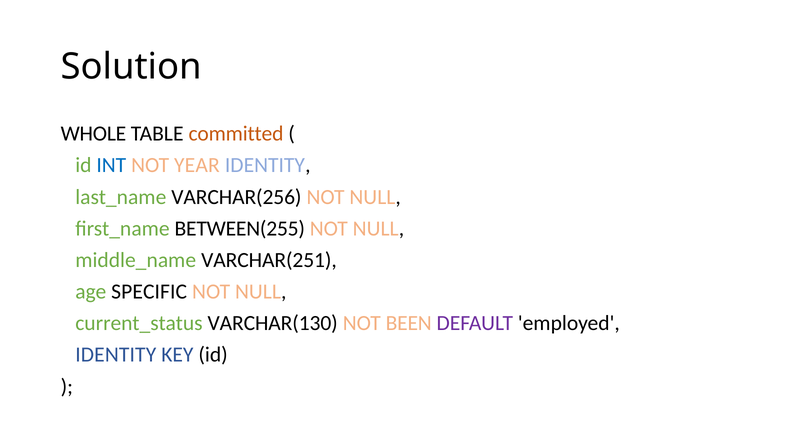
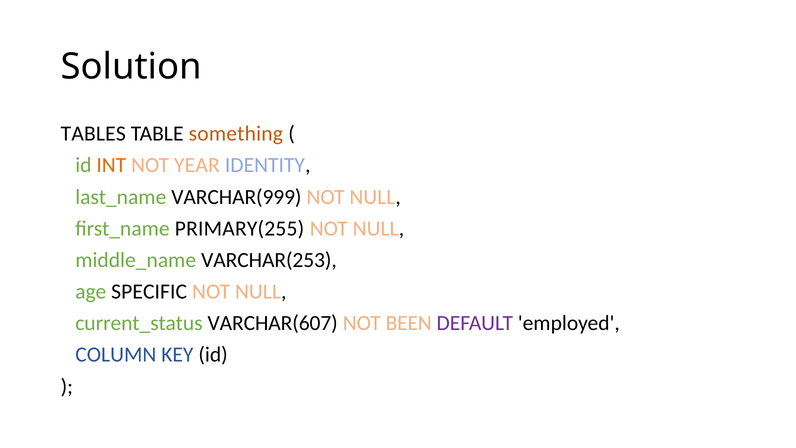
WHOLE: WHOLE -> TABLES (93, 134)
committed: committed -> something (236, 134)
INT colour: blue -> orange (111, 165)
VARCHAR(256: VARCHAR(256 -> VARCHAR(999 (236, 197)
BETWEEN(255: BETWEEN(255 -> PRIMARY(255 (240, 228)
VARCHAR(251: VARCHAR(251 -> VARCHAR(253 (269, 260)
VARCHAR(130: VARCHAR(130 -> VARCHAR(607 (273, 323)
IDENTITY: IDENTITY -> COLUMN (116, 355)
